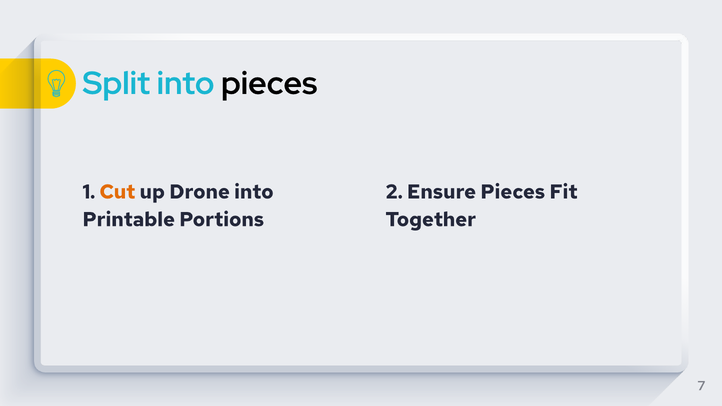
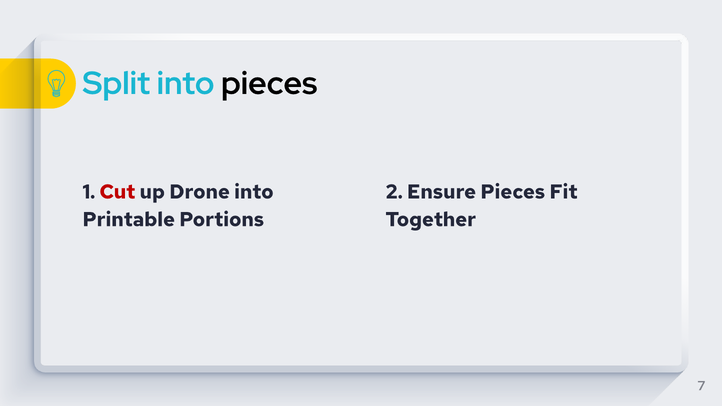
Cut colour: orange -> red (117, 192)
